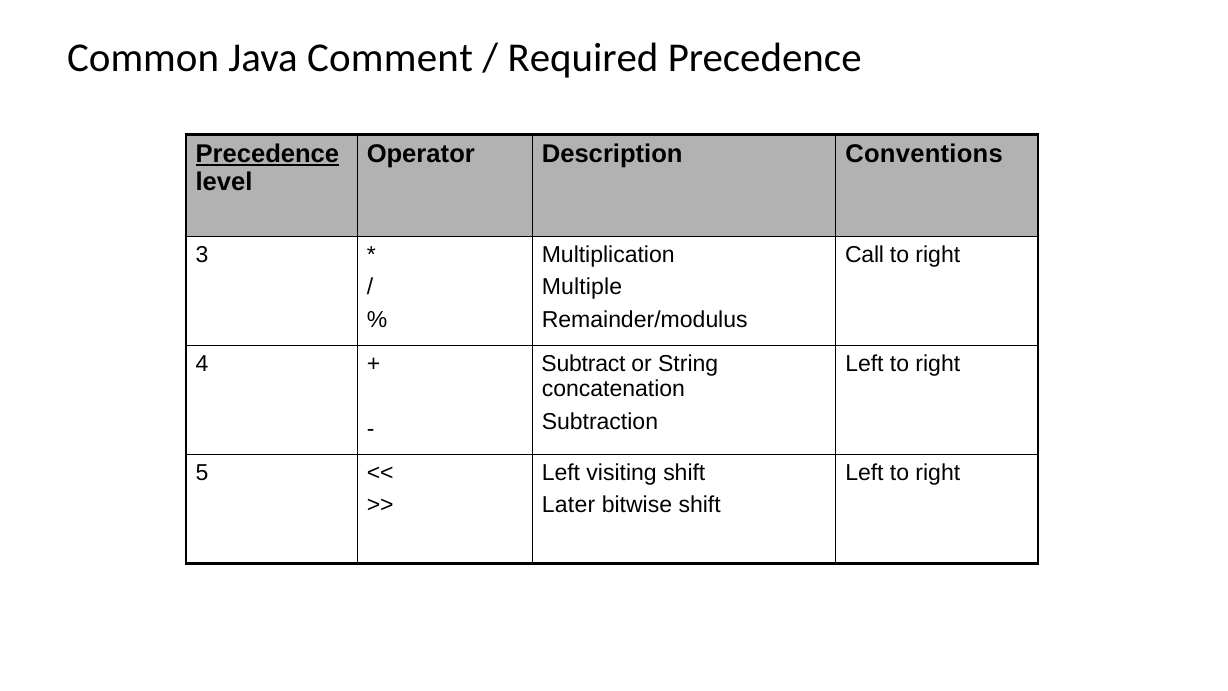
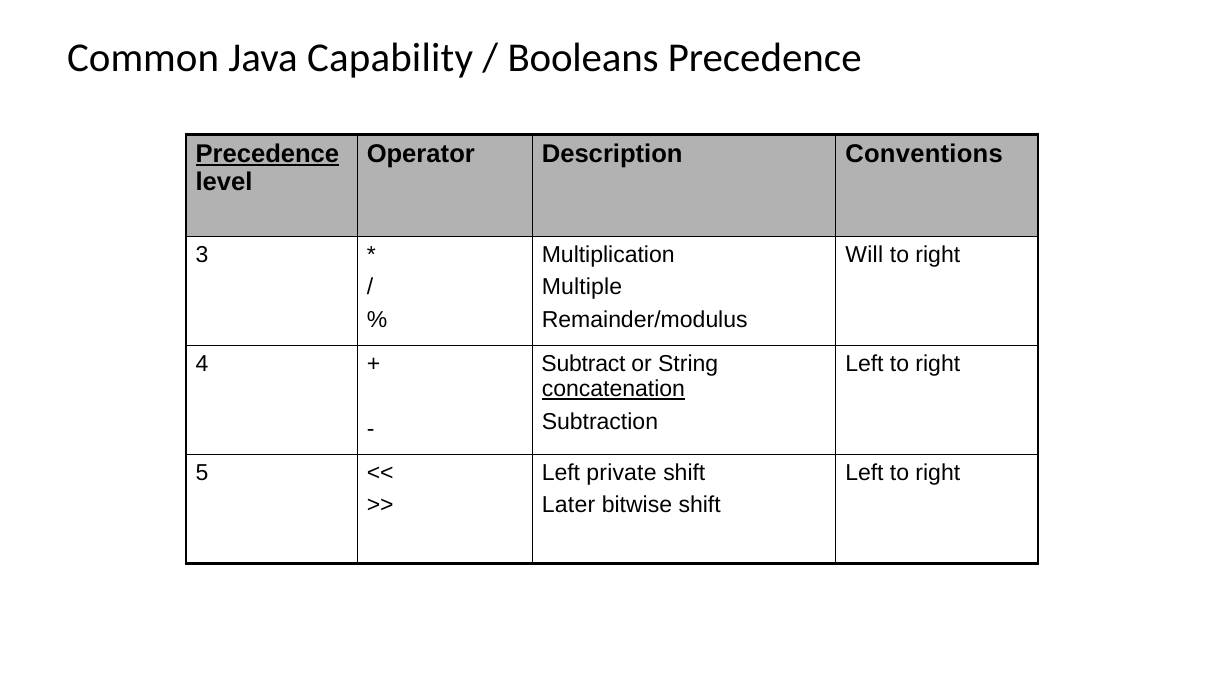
Comment: Comment -> Capability (390, 58)
Required: Required -> Booleans (583, 58)
Call: Call -> Will (864, 254)
concatenation underline: none -> present (613, 389)
visiting: visiting -> private (622, 472)
